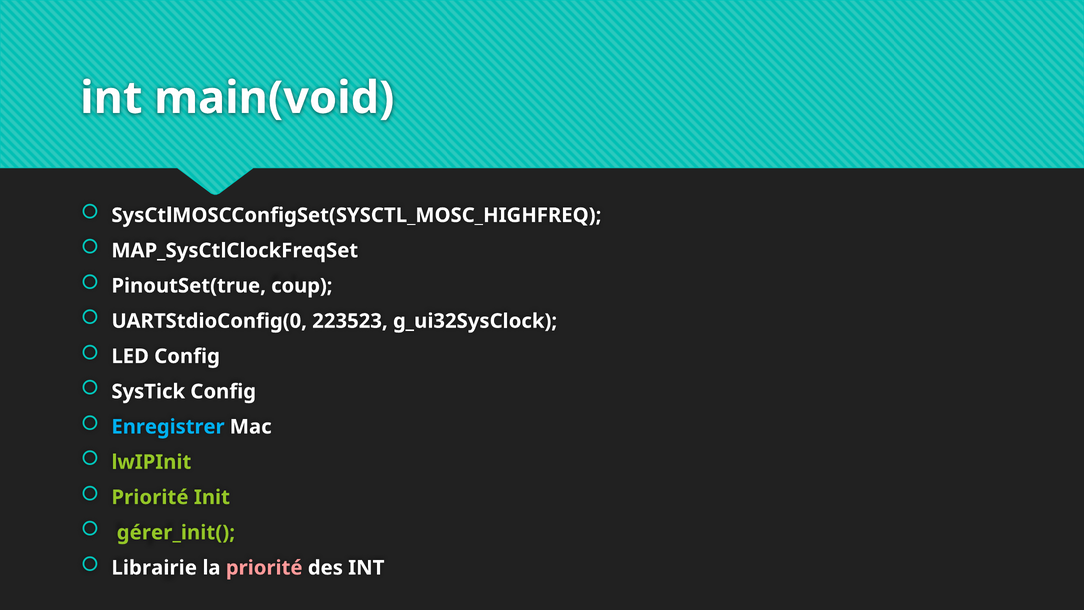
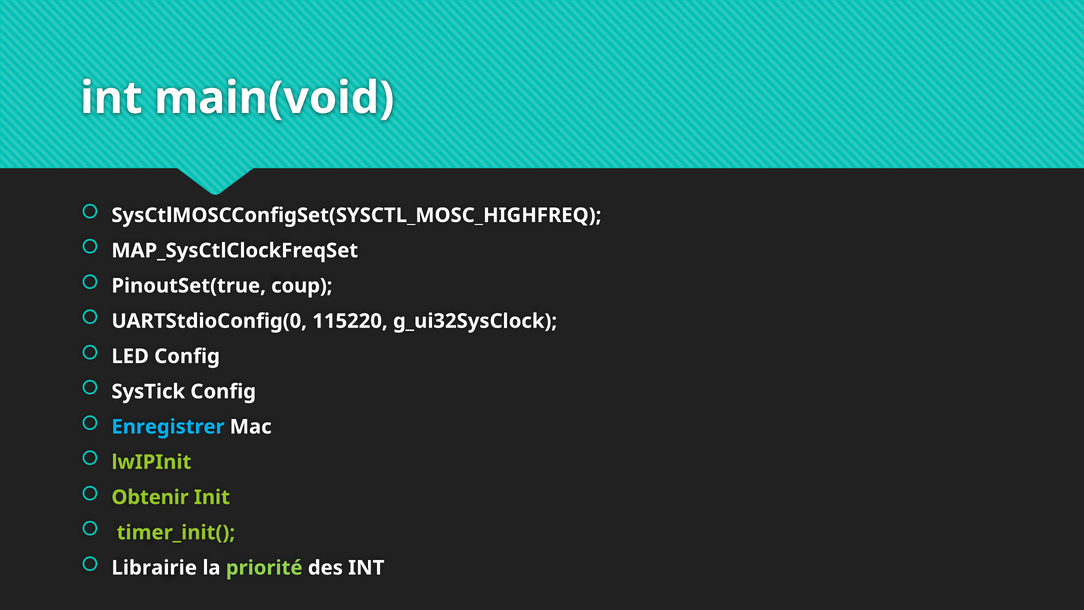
223523: 223523 -> 115220 (350, 321)
Priorité: Priorité -> Obtenir (150, 497)
gérer_init(: gérer_init( -> timer_init( (176, 532)
priorité colour: pink -> light green (264, 568)
